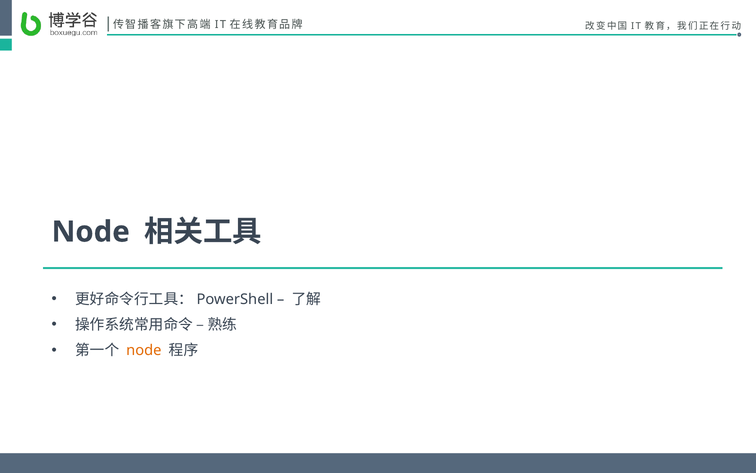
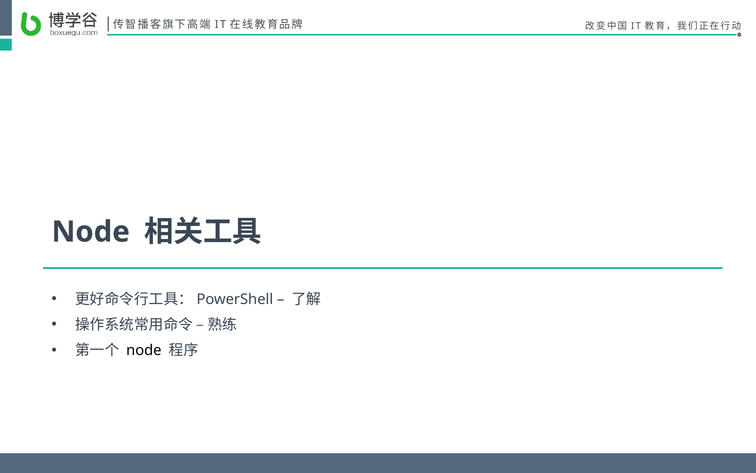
node colour: orange -> black (144, 350)
